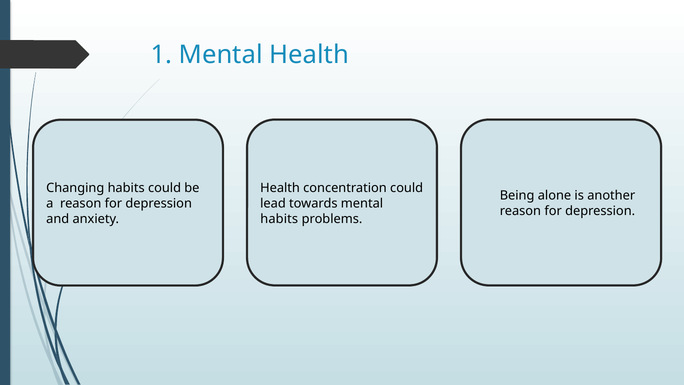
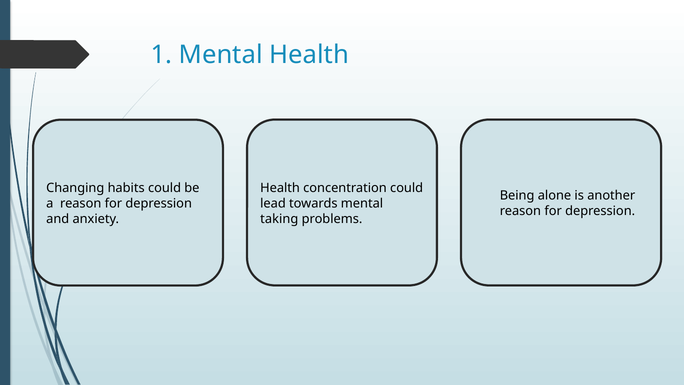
habits: habits -> taking (279, 219)
